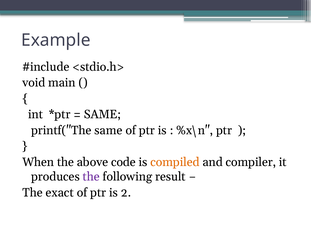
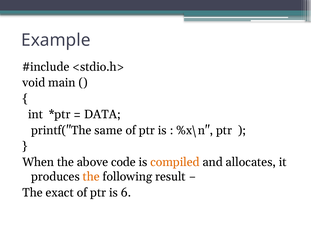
SAME: SAME -> DATA (102, 114)
compiler: compiler -> allocates (251, 162)
the colour: purple -> orange (91, 176)
2: 2 -> 6 (126, 192)
